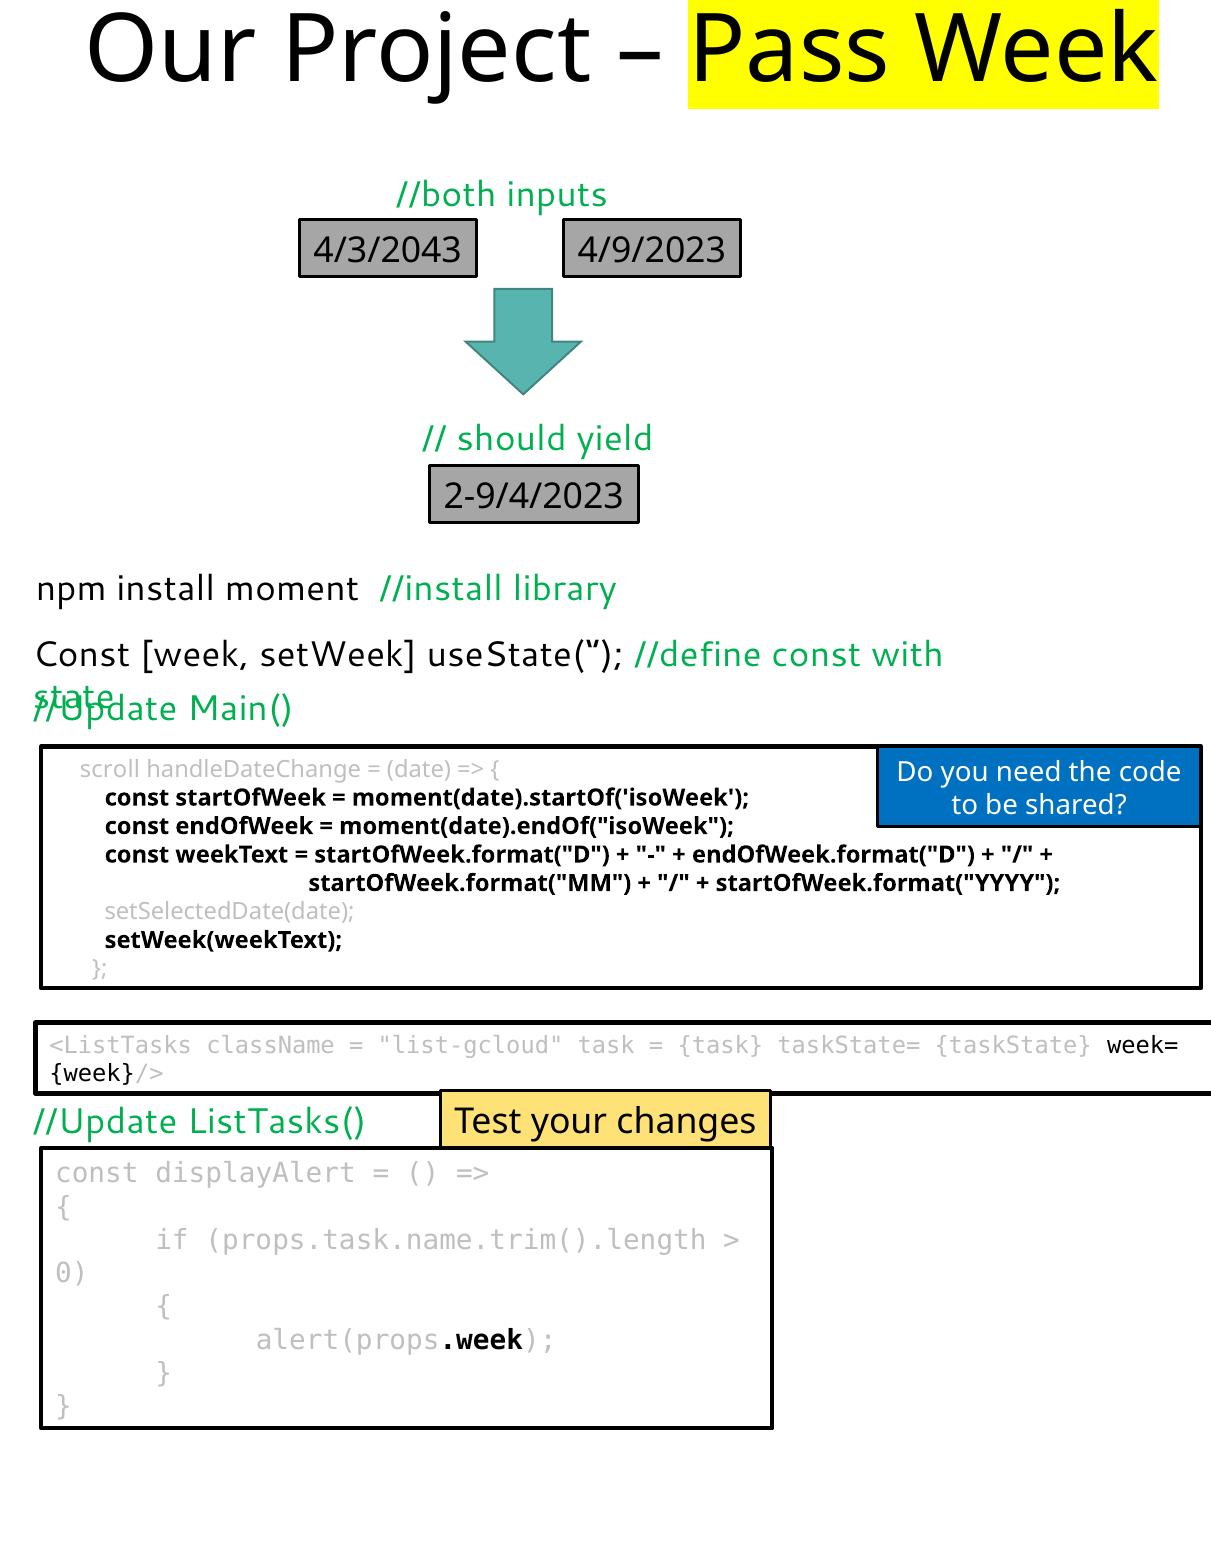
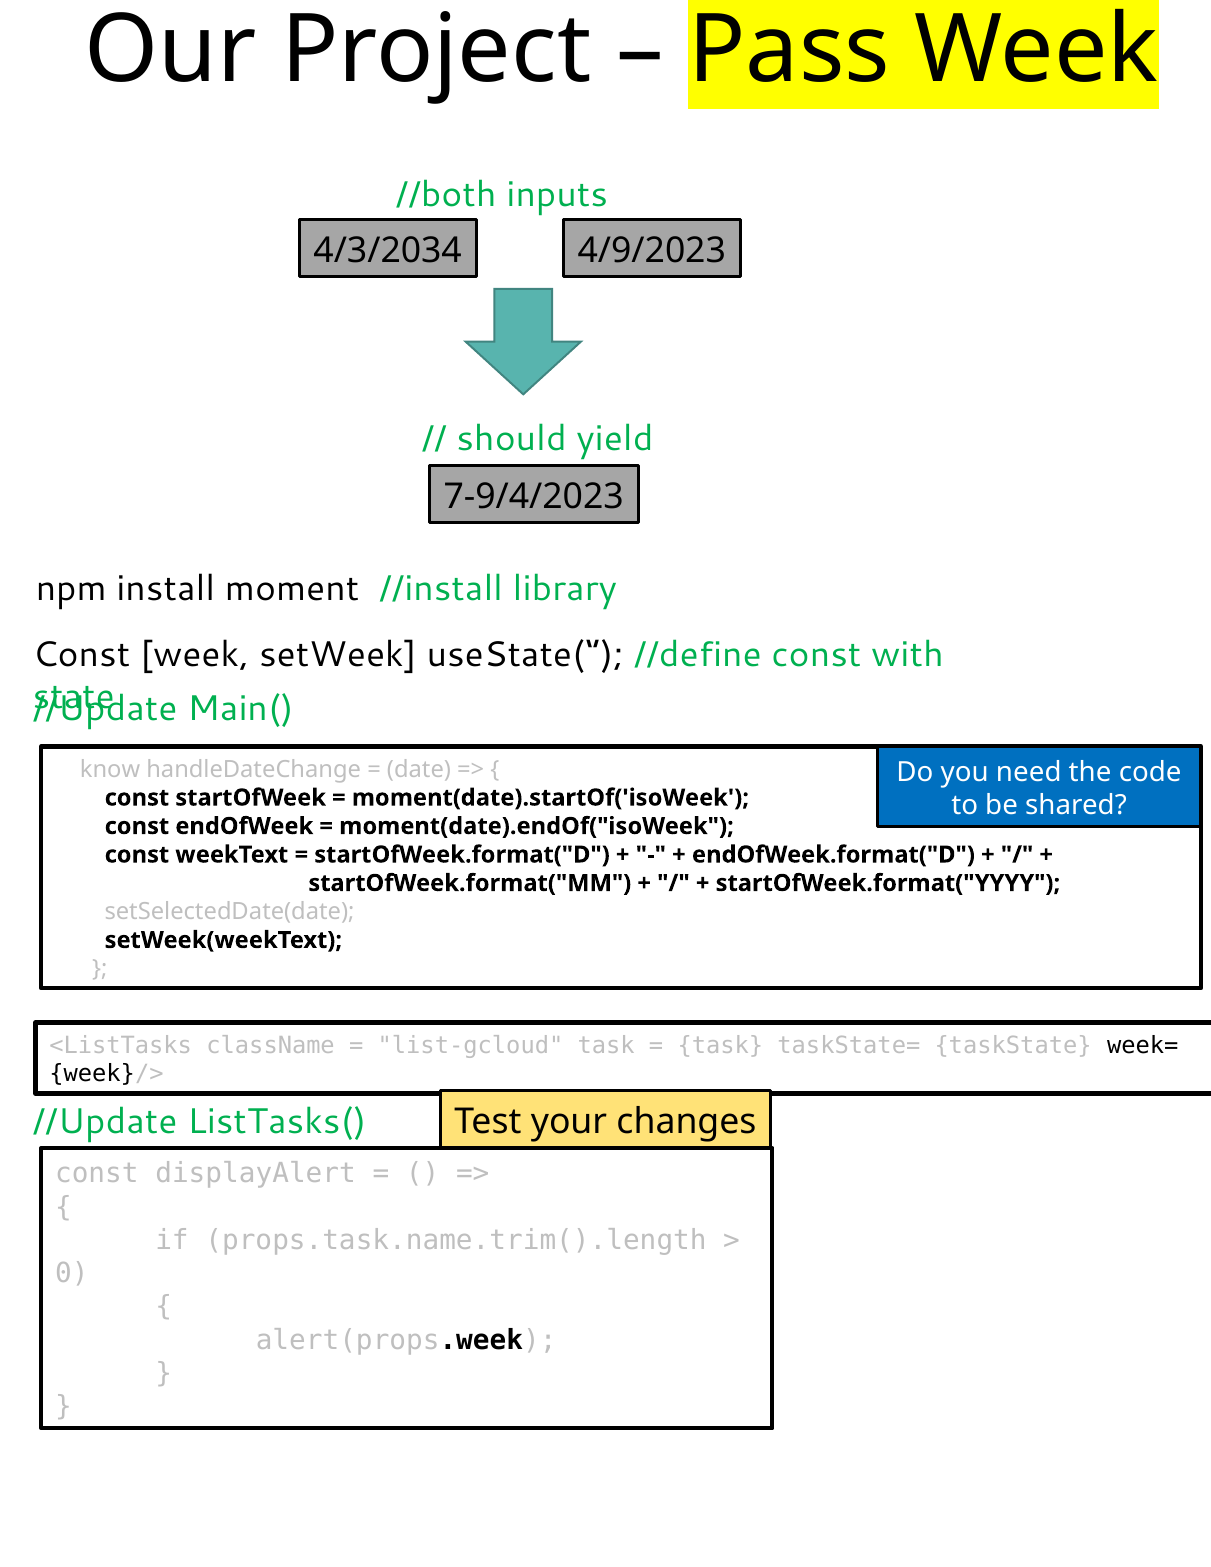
4/3/2043: 4/3/2043 -> 4/3/2034 (388, 251)
2-9/4/2023: 2-9/4/2023 -> 7-9/4/2023 (534, 497)
scroll: scroll -> know (110, 769)
